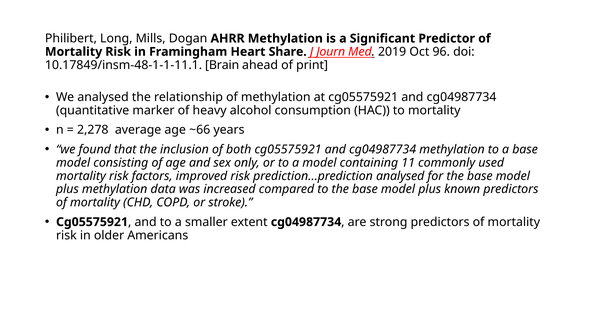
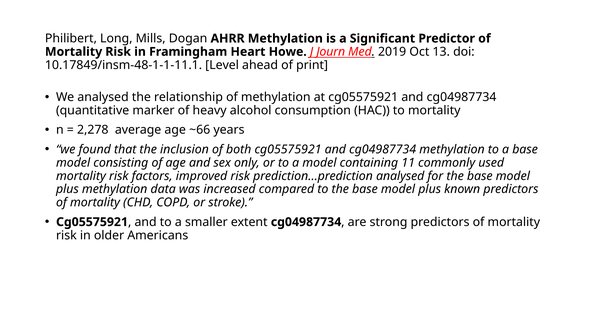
Share: Share -> Howe (288, 52)
96: 96 -> 13 (441, 52)
Brain: Brain -> Level (222, 65)
